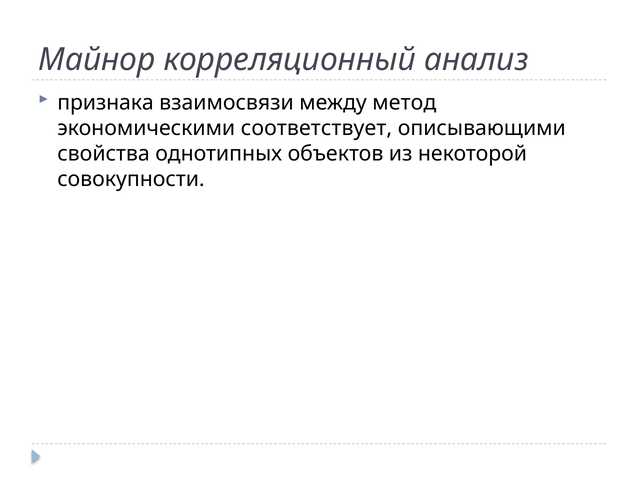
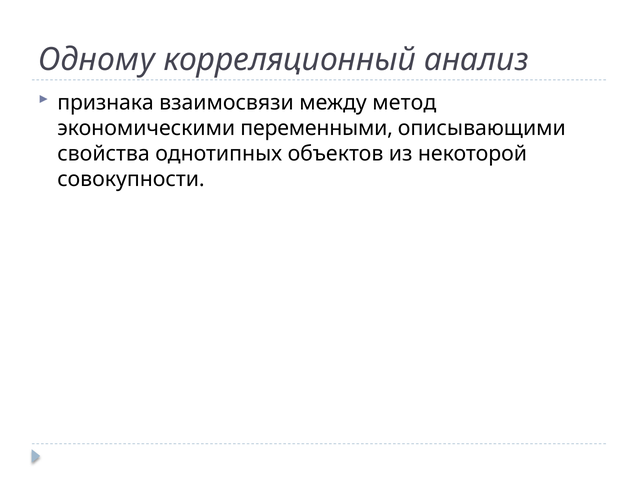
Майнор: Майнор -> Одному (97, 60)
соответствует: соответствует -> переменными (317, 128)
